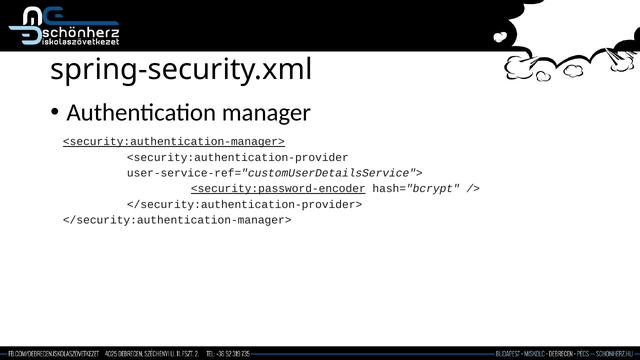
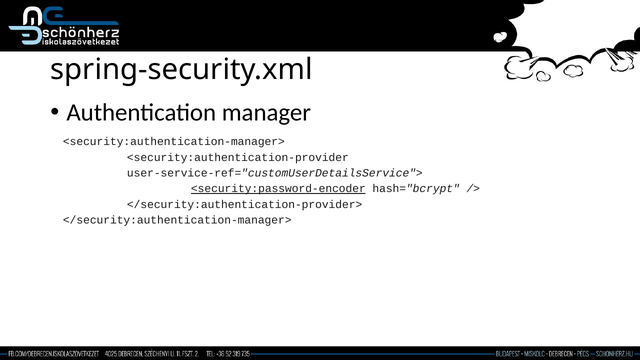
<security:authentication-manager> underline: present -> none (174, 142)
